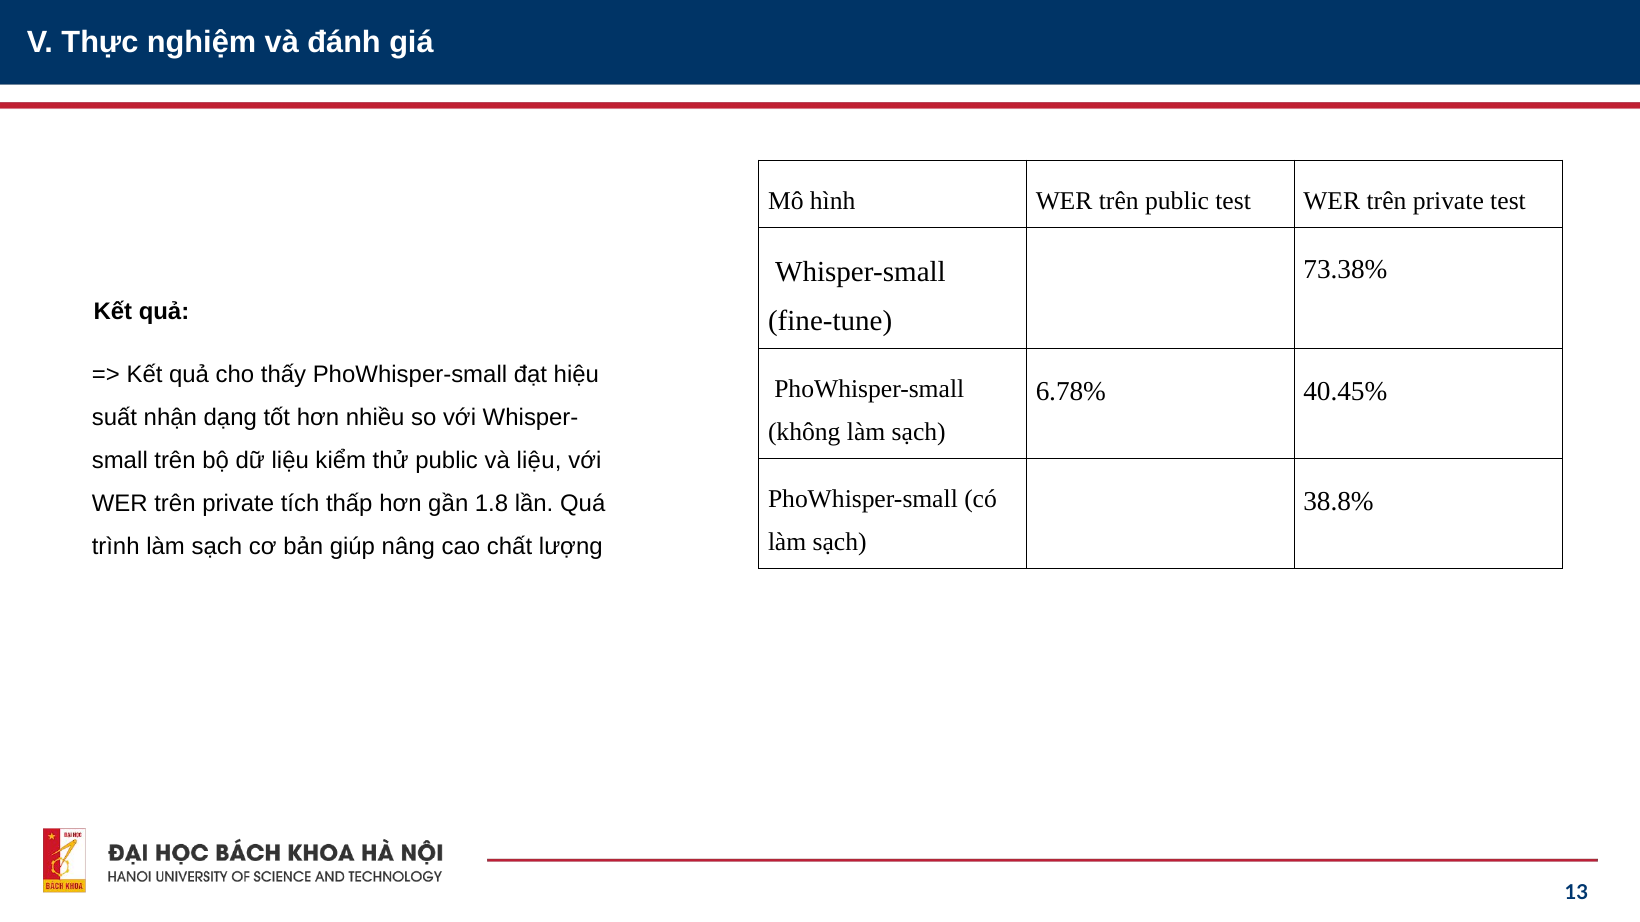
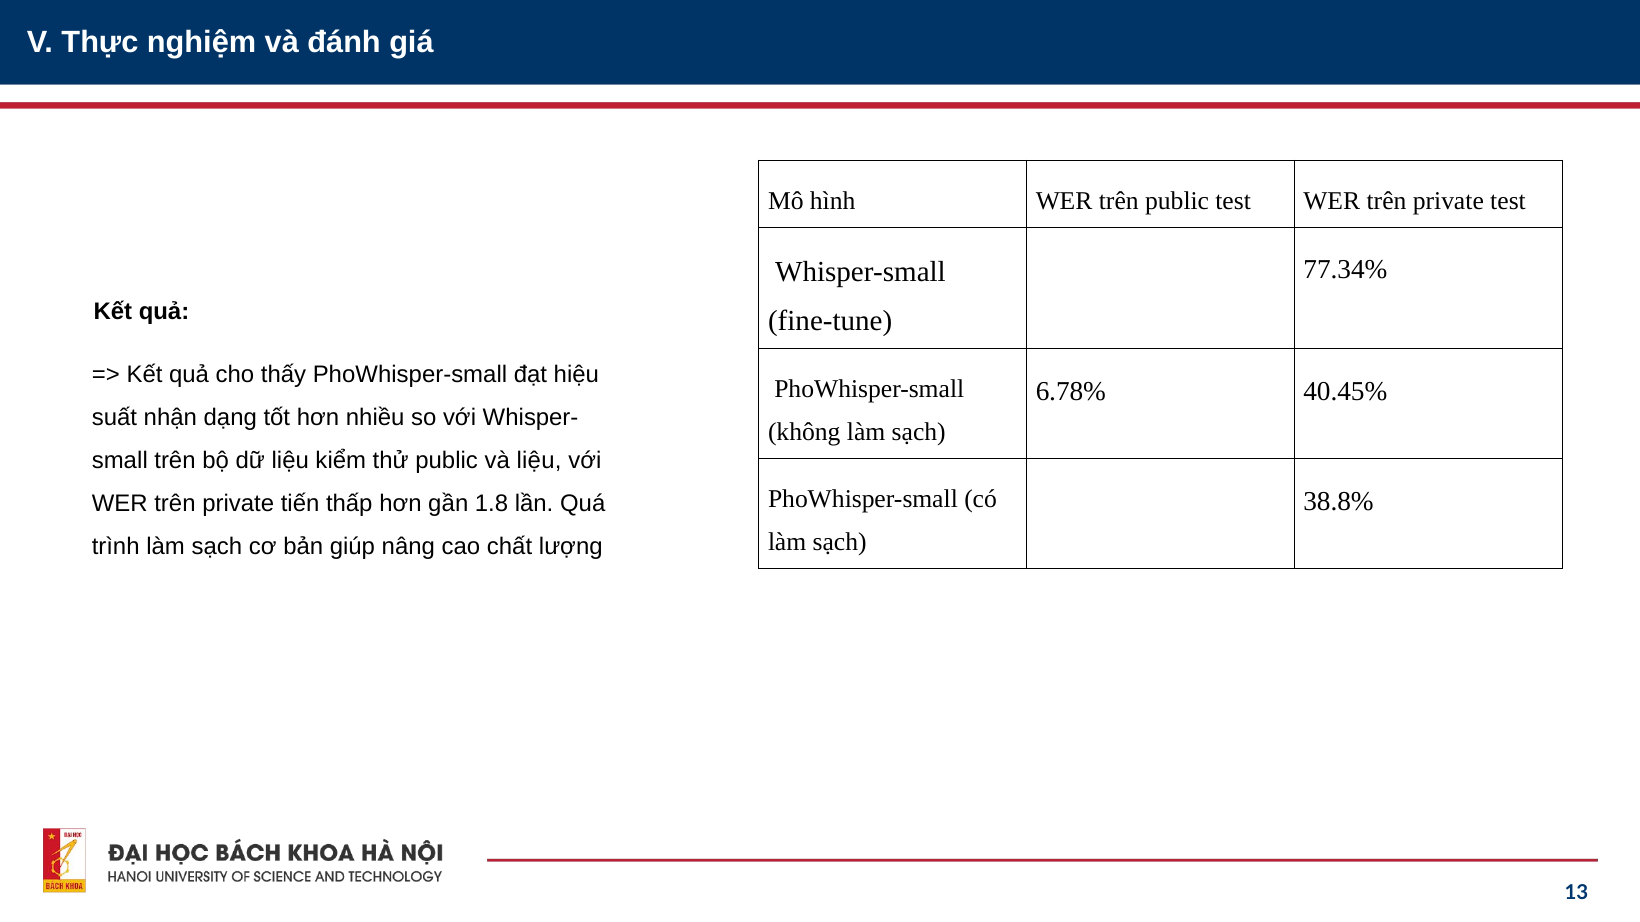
73.38%: 73.38% -> 77.34% (1345, 270)
tích: tích -> tiến (300, 504)
